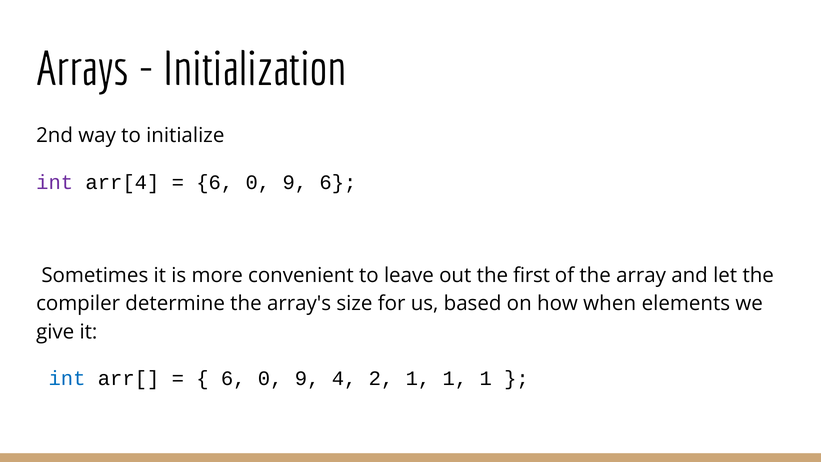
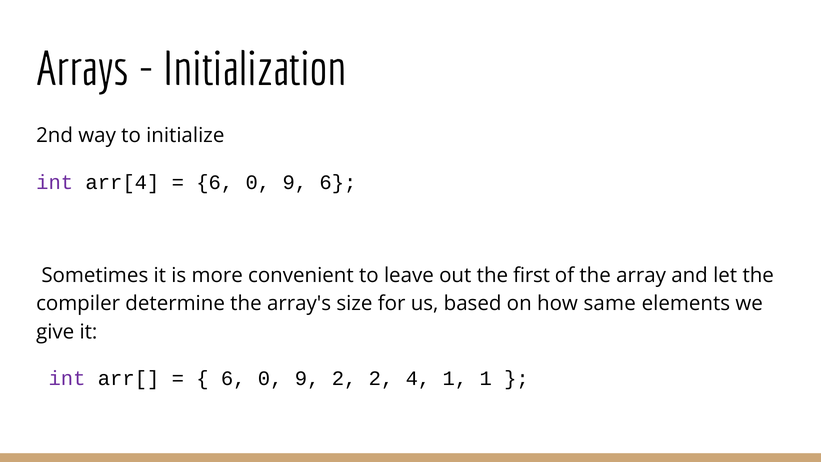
when: when -> same (610, 304)
int colour: blue -> purple (67, 378)
9 4: 4 -> 2 (344, 378)
2 1: 1 -> 4 (418, 378)
